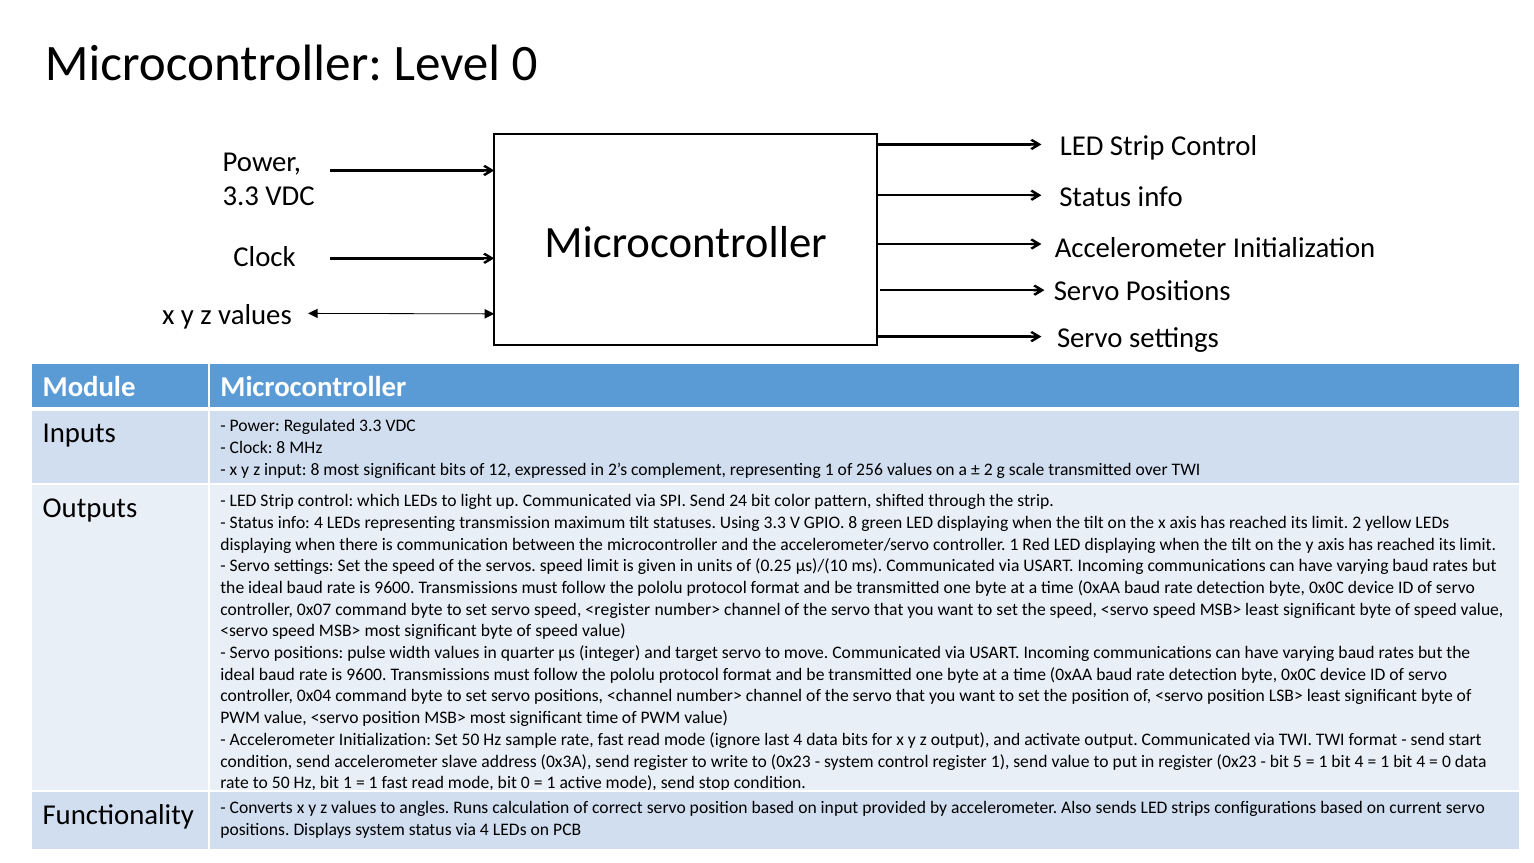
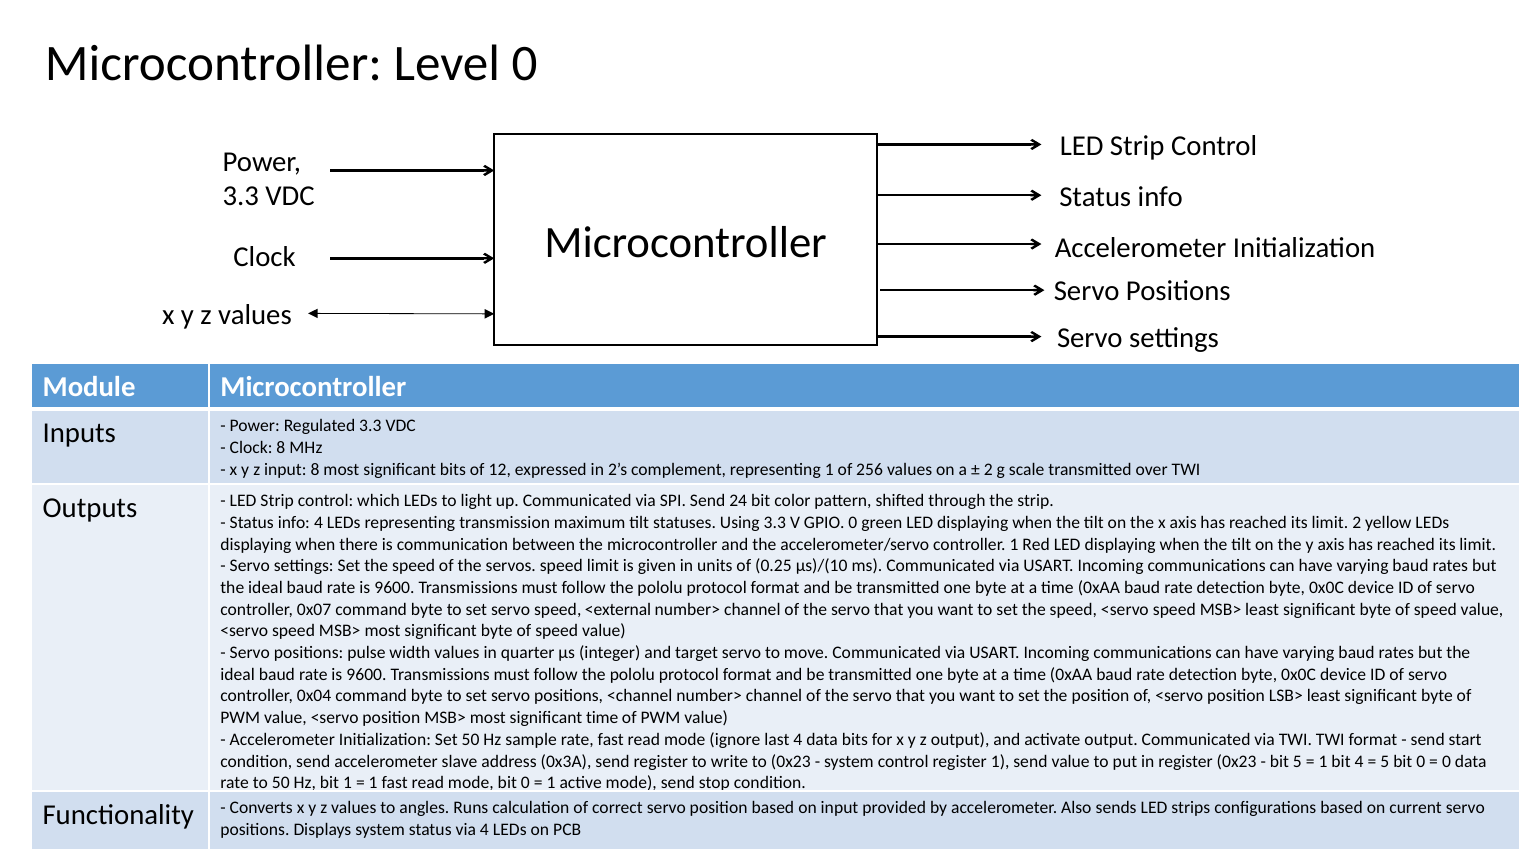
GPIO 8: 8 -> 0 (853, 522)
<register: <register -> <external (618, 609)
1: 1 -> 5 (1385, 761)
4: 4 -> 0 (1421, 761)
